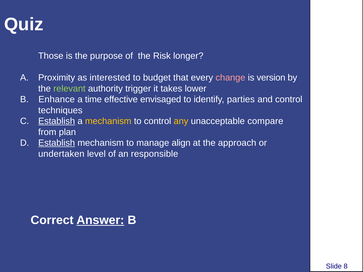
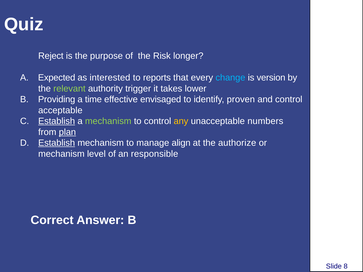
Those: Those -> Reject (51, 56)
Proximity: Proximity -> Expected (57, 78)
budget: budget -> reports (157, 78)
change colour: pink -> light blue (230, 78)
Enhance: Enhance -> Providing (57, 100)
parties: parties -> proven (241, 100)
techniques: techniques -> acceptable (60, 110)
mechanism colour: yellow -> light green (108, 121)
compare: compare -> numbers (265, 121)
plan underline: none -> present (67, 132)
approach: approach -> authorize (237, 143)
undertaken: undertaken -> mechanism (61, 154)
Answer underline: present -> none (100, 220)
